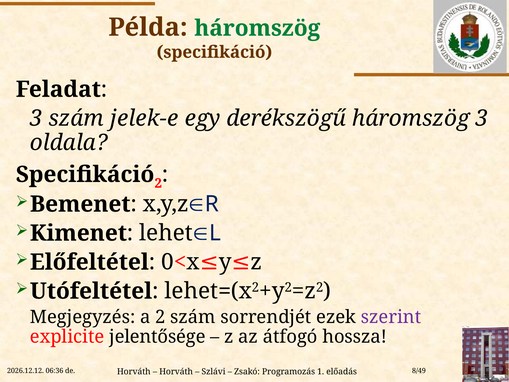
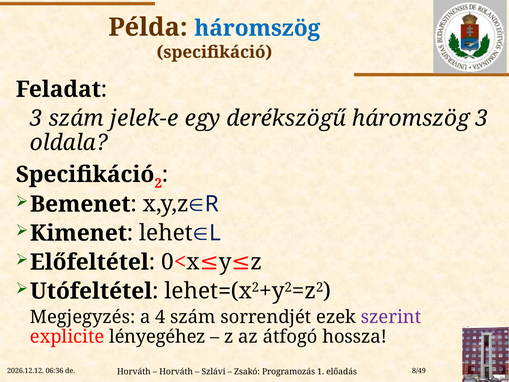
háromszög colour: green -> blue (257, 28)
a 2: 2 -> 4 (160, 317)
jelentősége: jelentősége -> lényegéhez (157, 337)
